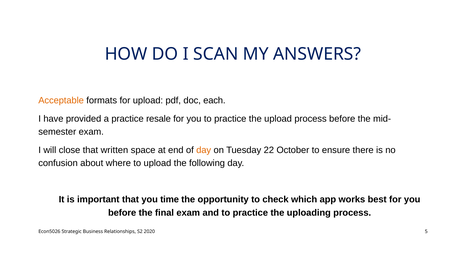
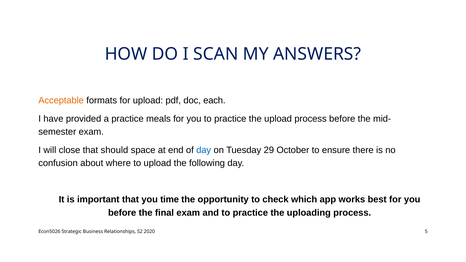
resale: resale -> meals (158, 119)
written: written -> should (114, 150)
day colour: orange -> blue (204, 150)
22: 22 -> 29 (269, 150)
